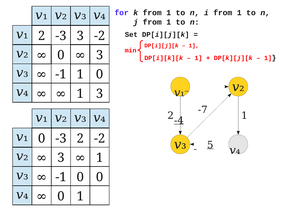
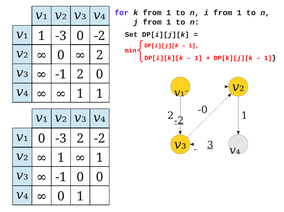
v₁ 2: 2 -> 1 (42, 36)
-3 3: 3 -> 0 (80, 36)
3: 3 -> 2 (100, 55)
-1 1: 1 -> 2 (80, 75)
1 3: 3 -> 1 (100, 94)
-7: -7 -> -0 (203, 110)
-4: -4 -> -2 (179, 121)
5: 5 -> 3 (210, 146)
3: 3 -> 1 (61, 158)
